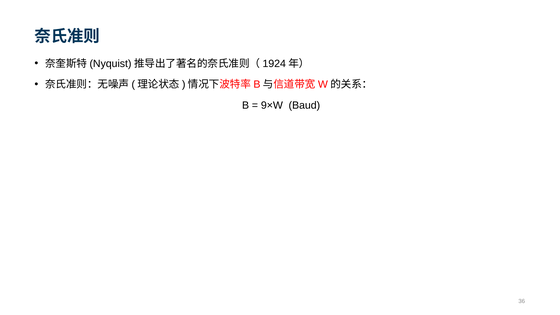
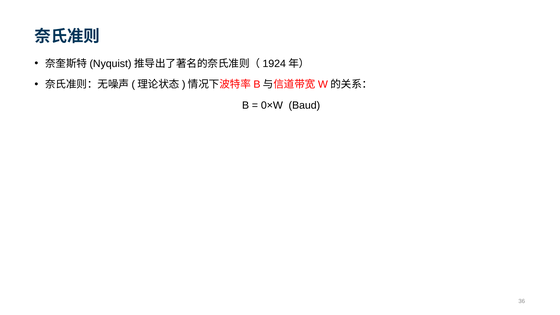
9×W: 9×W -> 0×W (272, 105)
